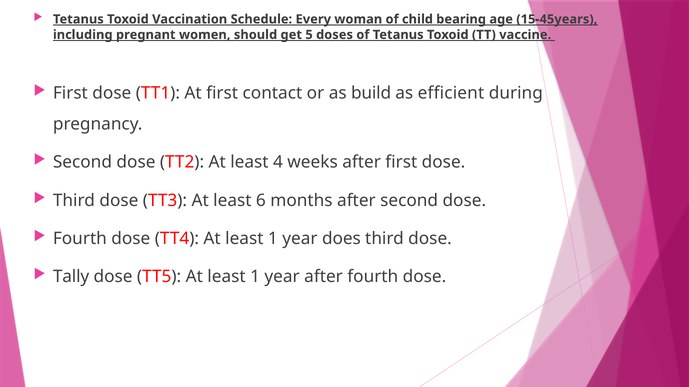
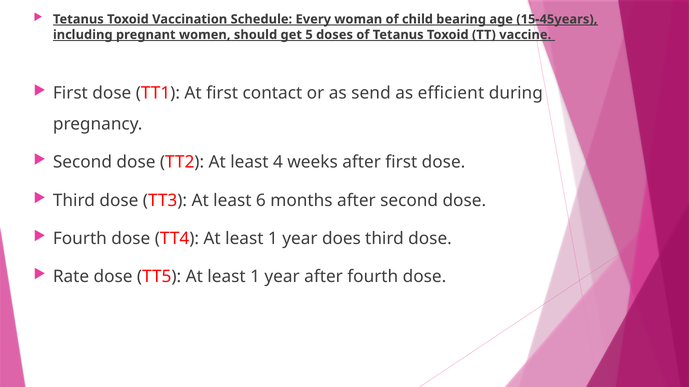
build: build -> send (371, 93)
Tally: Tally -> Rate (71, 277)
